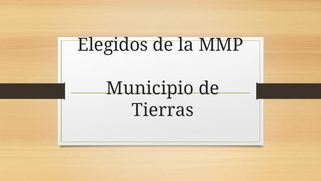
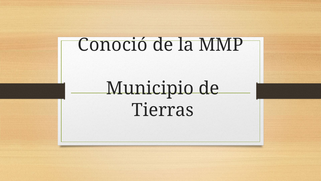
Elegidos: Elegidos -> Conoció (113, 45)
